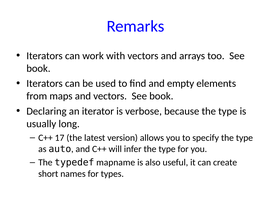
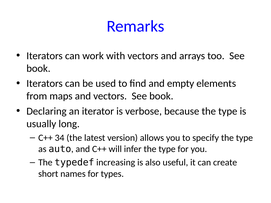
17: 17 -> 34 (60, 138)
mapname: mapname -> increasing (116, 163)
